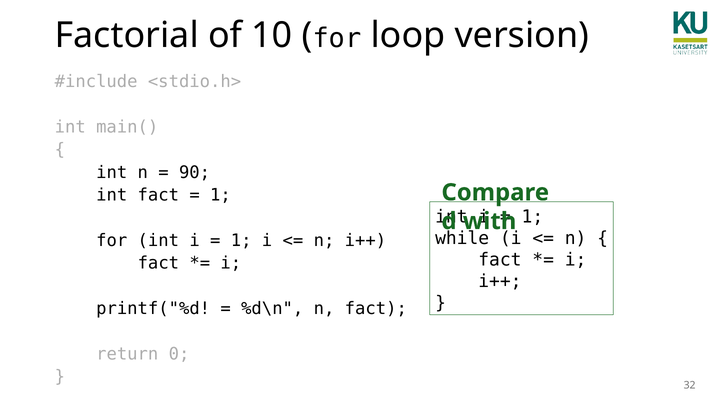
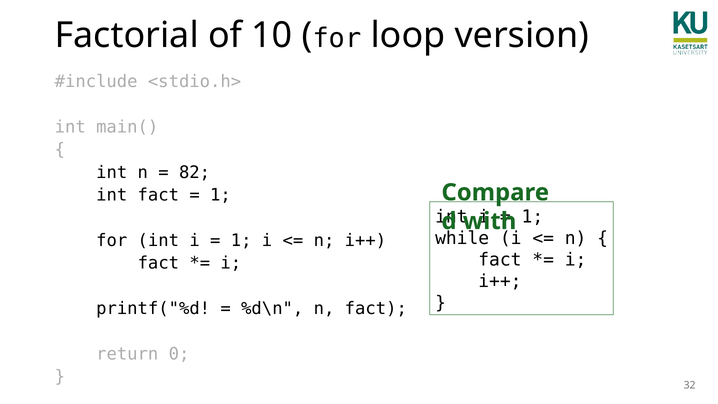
90: 90 -> 82 (195, 172)
